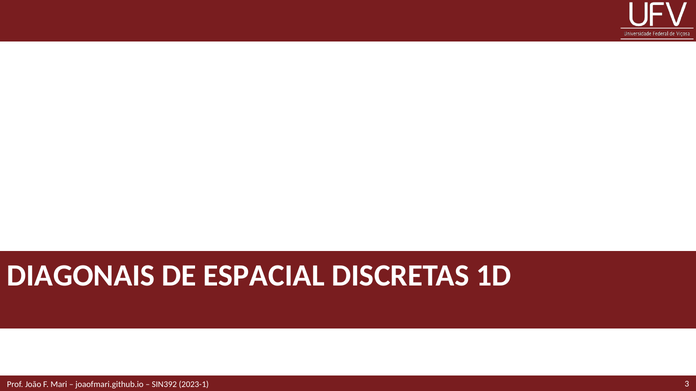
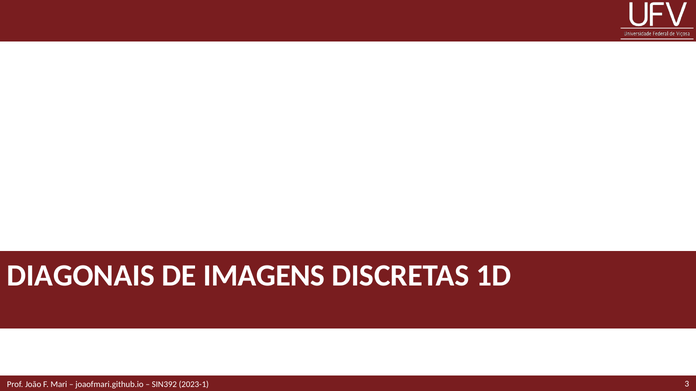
ESPACIAL: ESPACIAL -> IMAGENS (264, 276)
